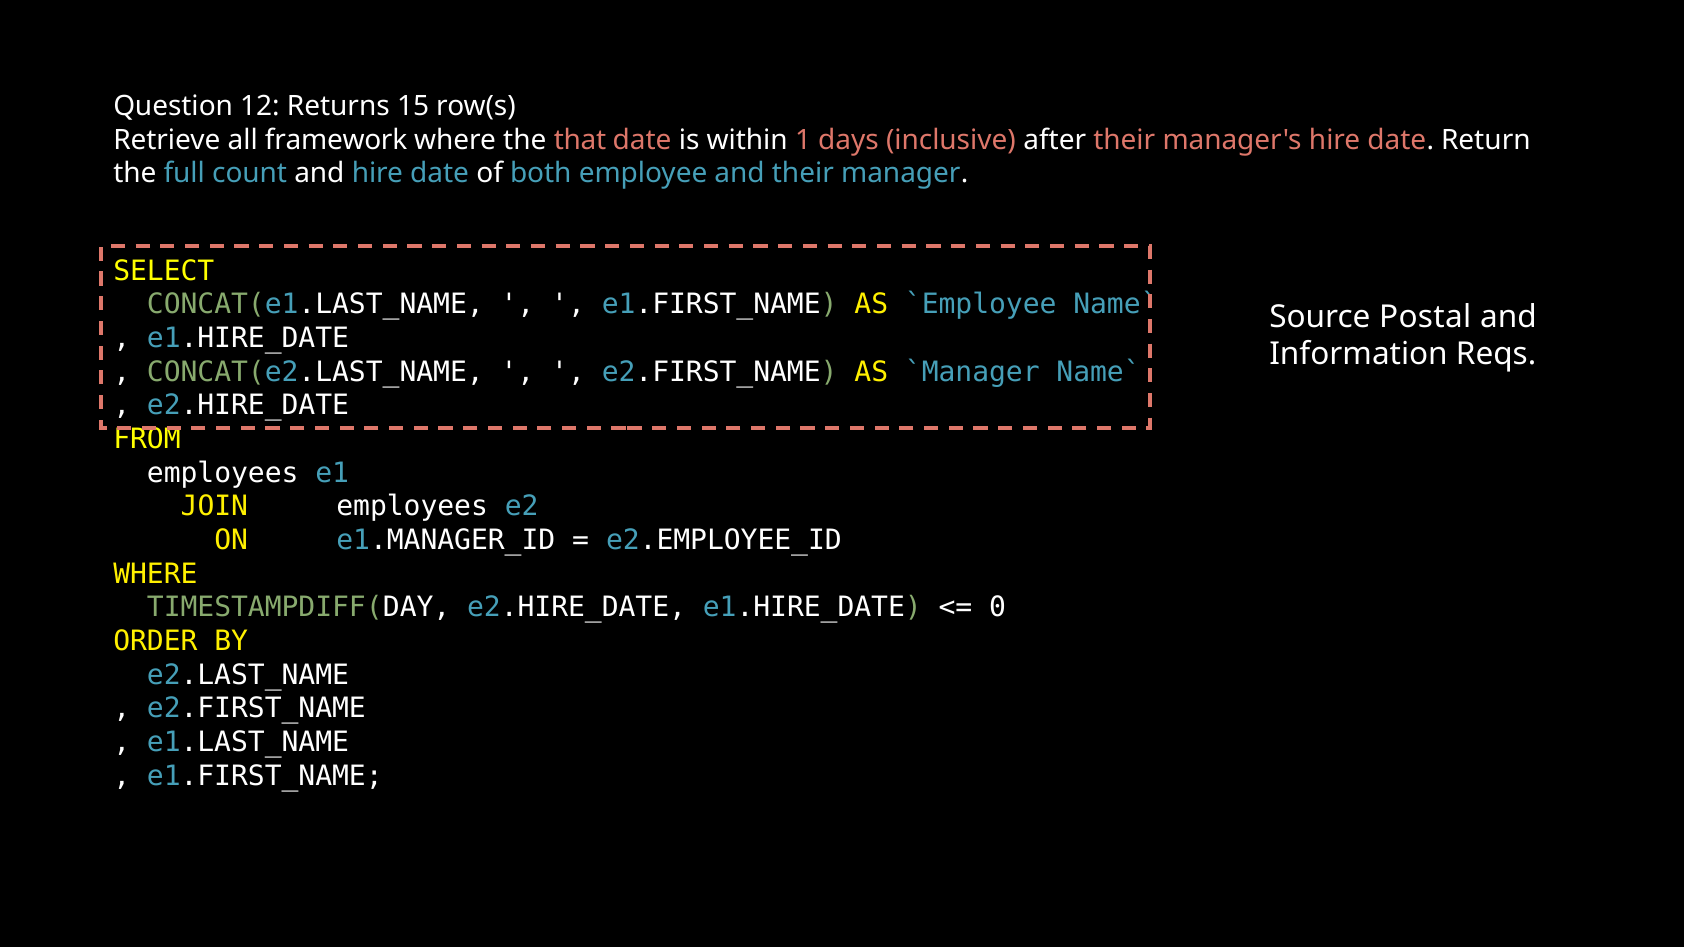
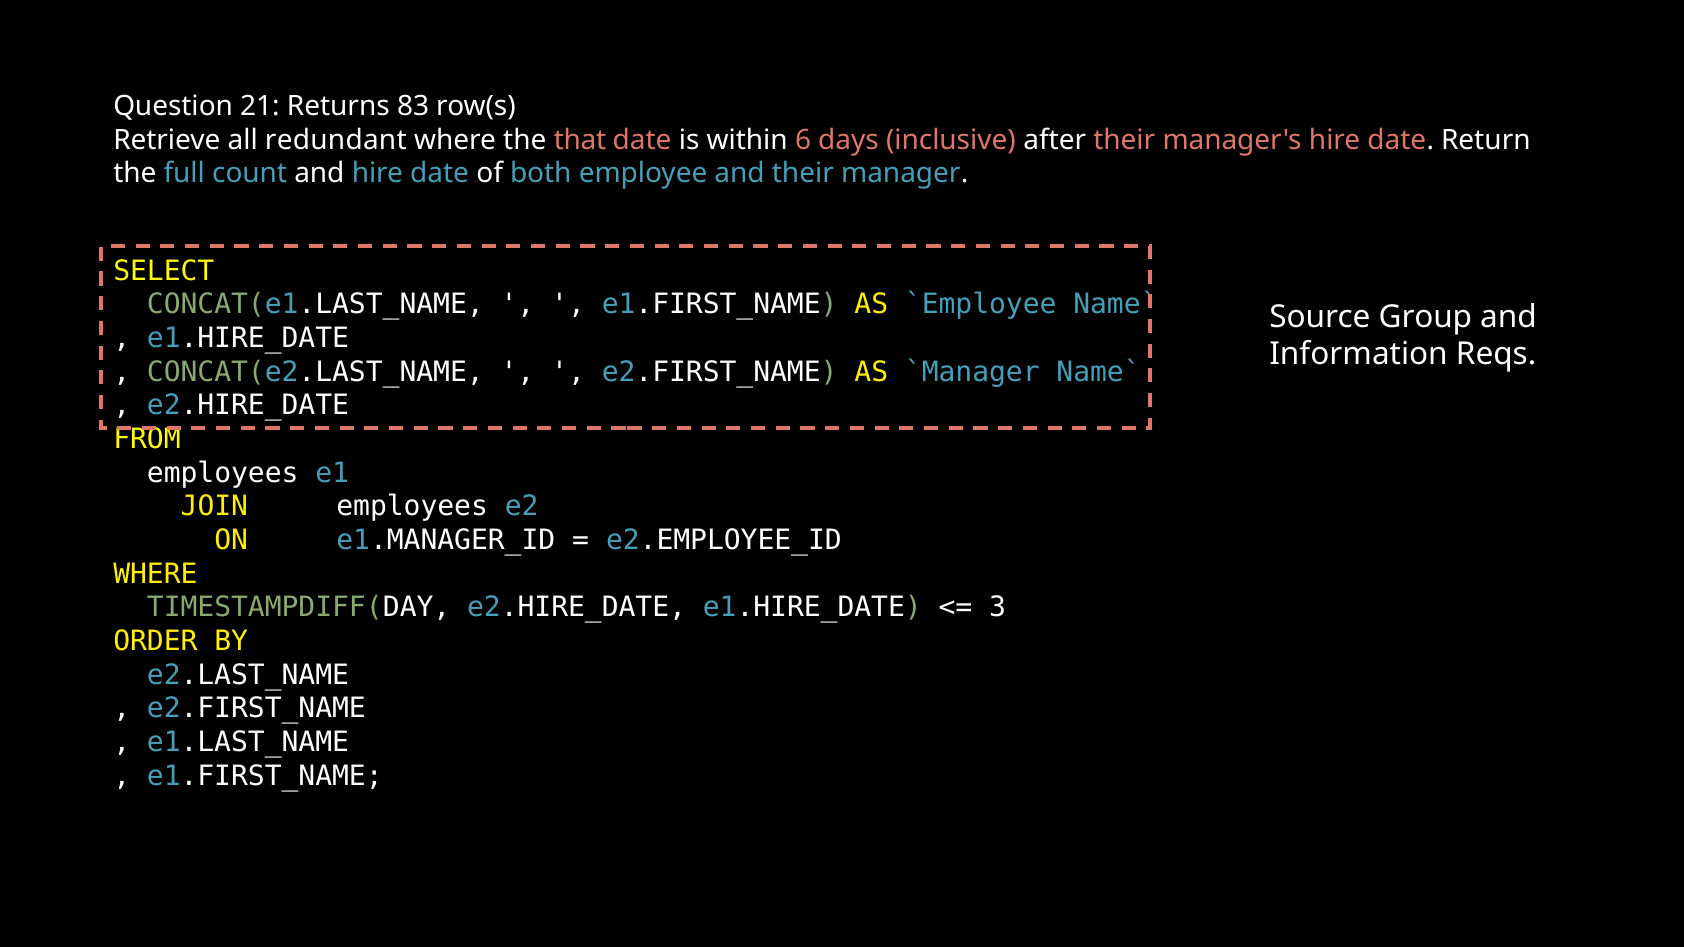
12: 12 -> 21 (260, 106)
15: 15 -> 83 (413, 106)
framework: framework -> redundant (336, 140)
1: 1 -> 6 (803, 140)
Postal: Postal -> Group (1425, 317)
0: 0 -> 3 (998, 608)
